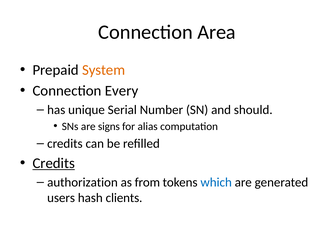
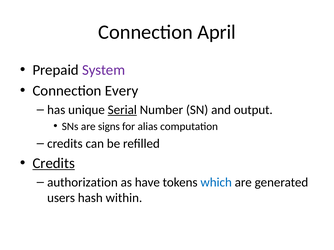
Area: Area -> April (217, 32)
System colour: orange -> purple (104, 70)
Serial underline: none -> present (122, 110)
should: should -> output (253, 110)
from: from -> have (147, 183)
clients: clients -> within (124, 198)
